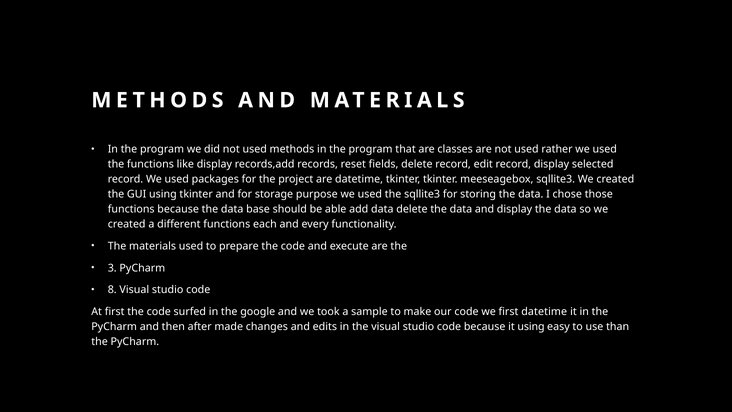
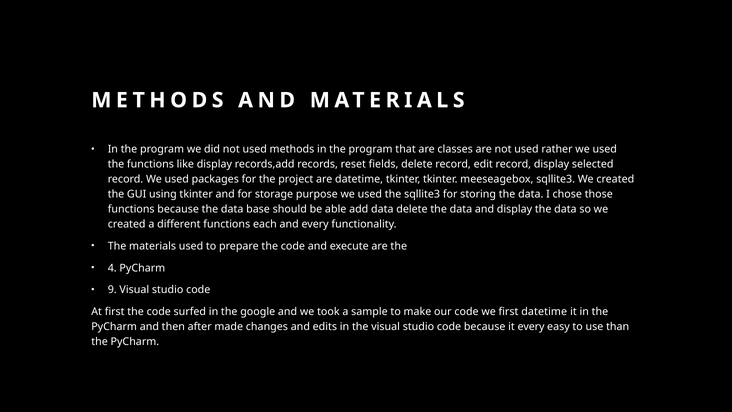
3: 3 -> 4 (112, 268)
8: 8 -> 9 (112, 290)
it using: using -> every (531, 327)
